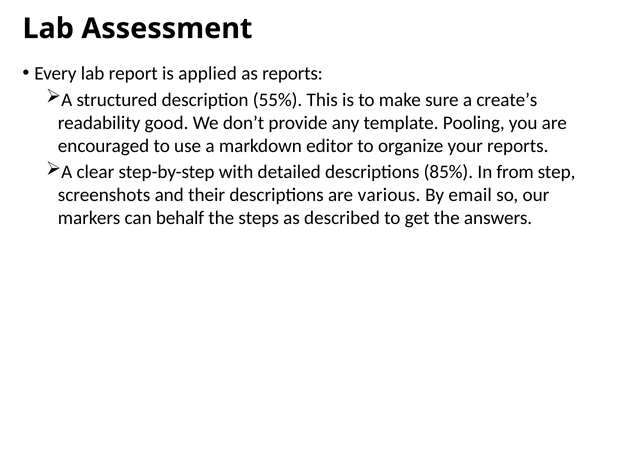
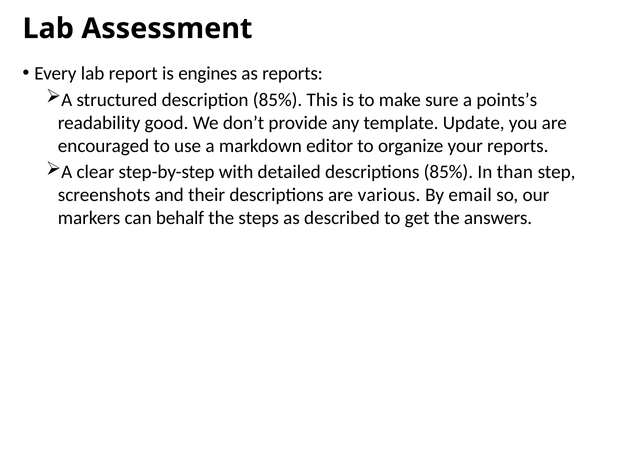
applied: applied -> engines (208, 74)
description 55%: 55% -> 85% (278, 100)
create’s: create’s -> points’s (507, 100)
Pooling: Pooling -> Update (474, 123)
from: from -> than (515, 172)
